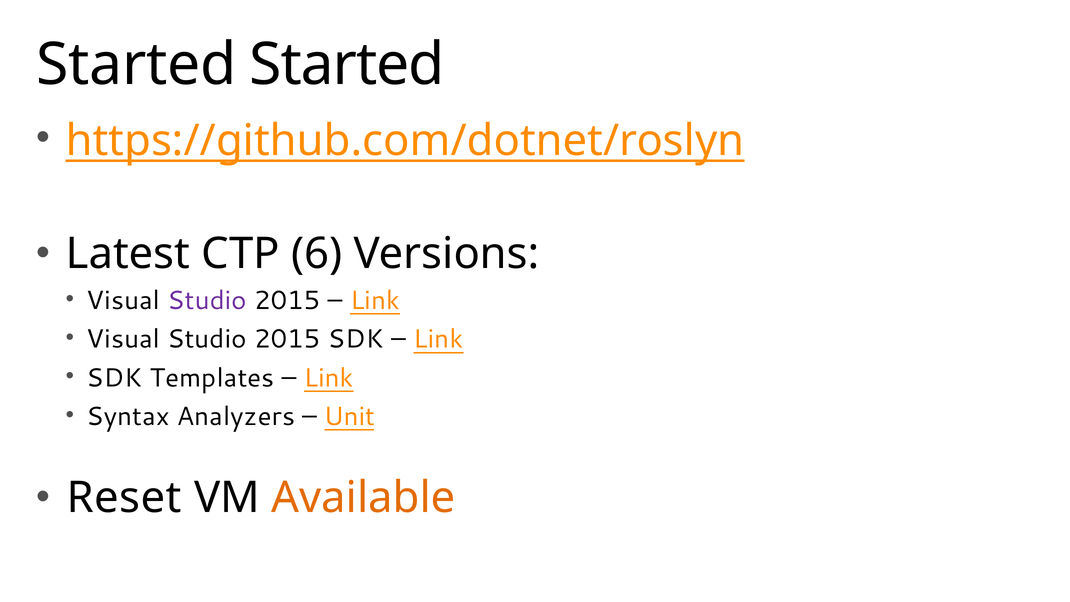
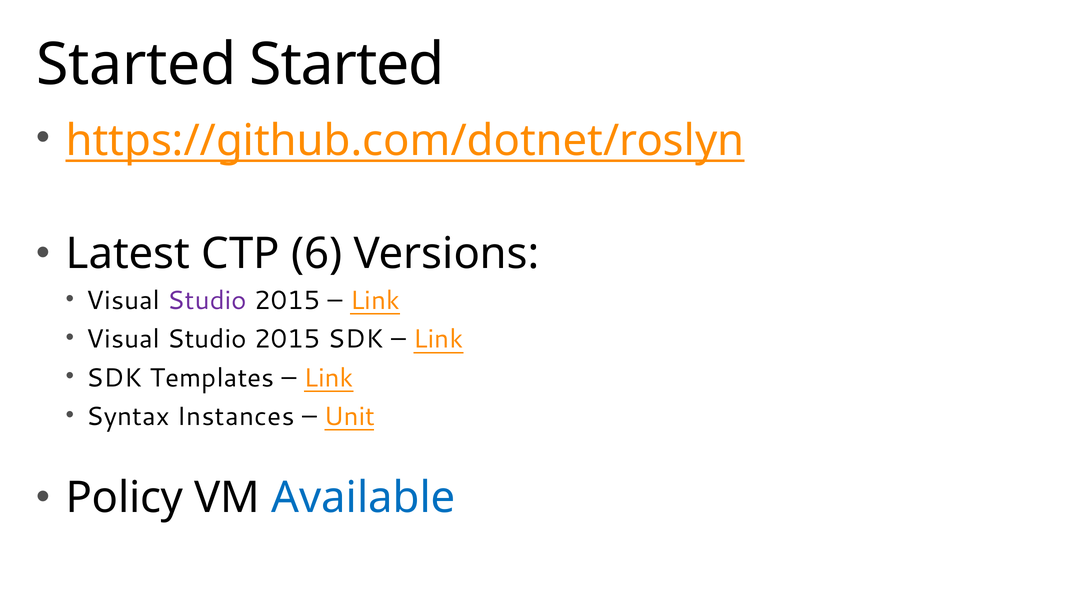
Analyzers: Analyzers -> Instances (236, 416)
Reset: Reset -> Policy (124, 498)
Available colour: orange -> blue (363, 498)
